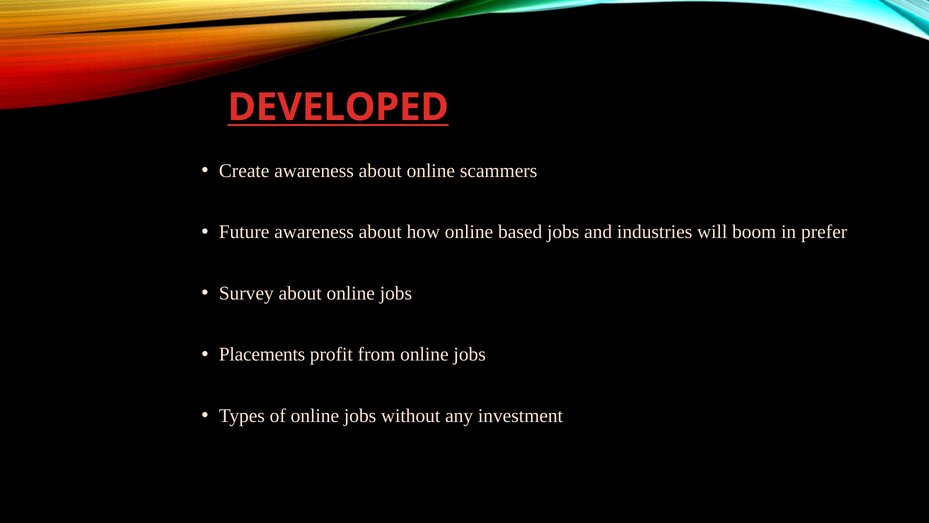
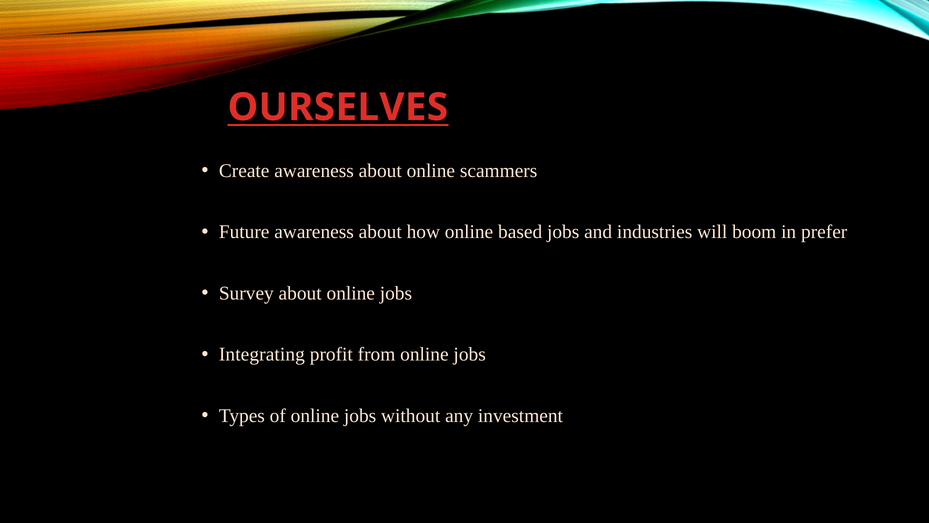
DEVELOPED: DEVELOPED -> OURSELVES (338, 107)
Placements: Placements -> Integrating (262, 354)
